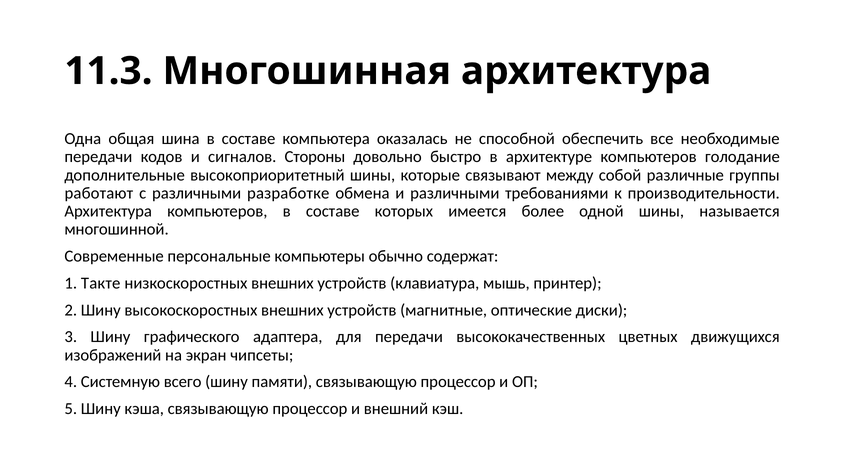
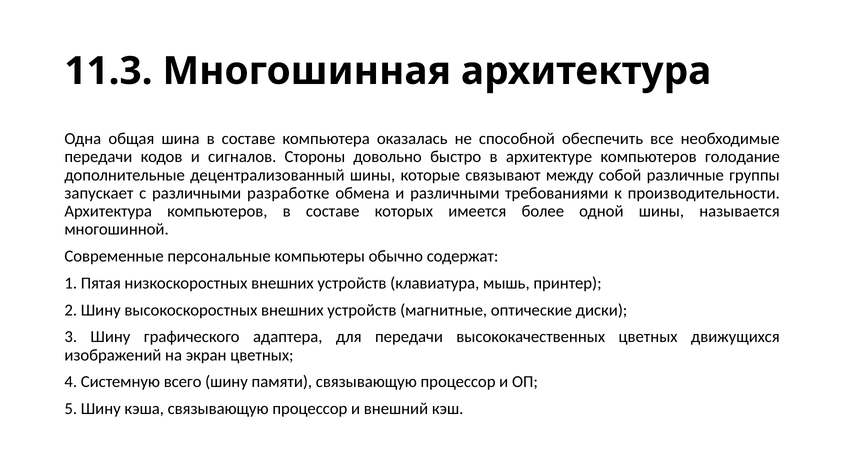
высокоприоритетный: высокоприоритетный -> децентрализованный (267, 175)
работают: работают -> запускает (99, 193)
Такте: Такте -> Пятая (101, 283)
экран чипсеты: чипсеты -> цветных (262, 354)
